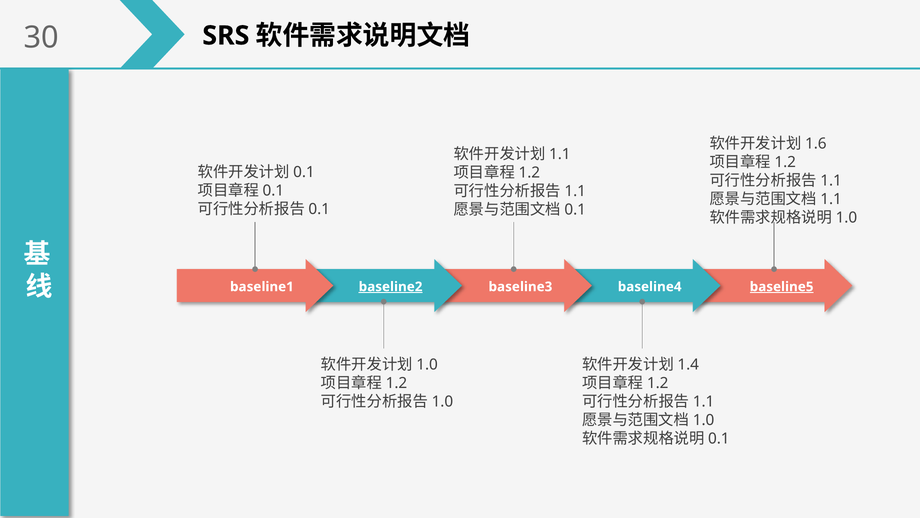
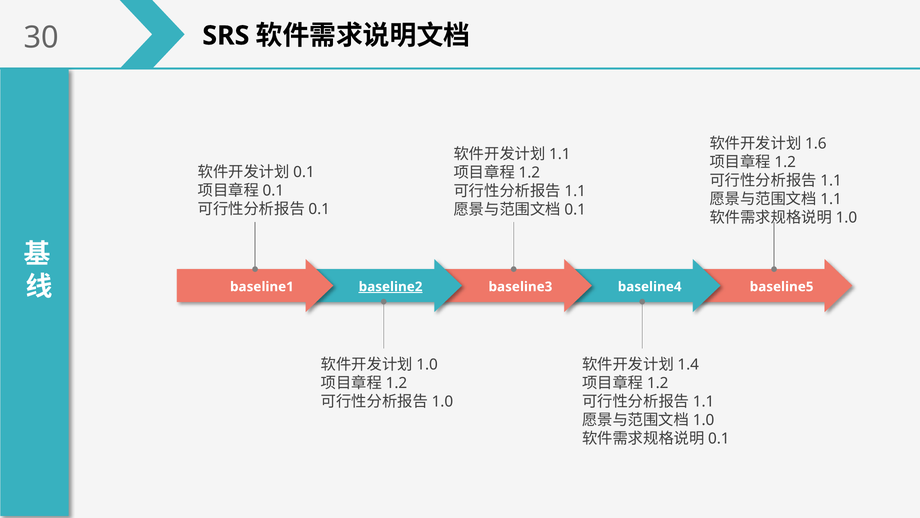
baseline5 underline: present -> none (782, 287)
